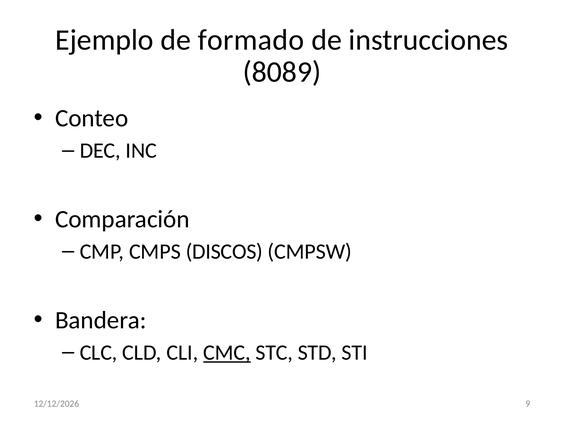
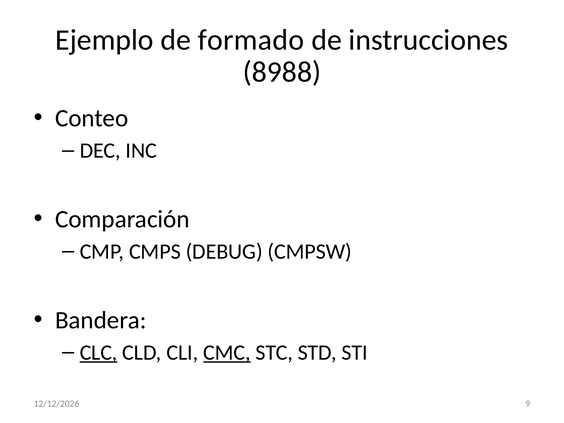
8089: 8089 -> 8988 (282, 72)
DISCOS: DISCOS -> DEBUG (224, 252)
CLC underline: none -> present (99, 353)
